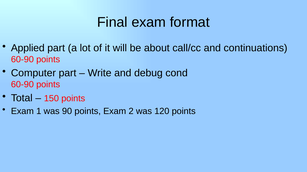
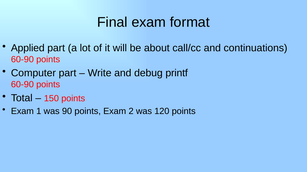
cond: cond -> printf (177, 73)
